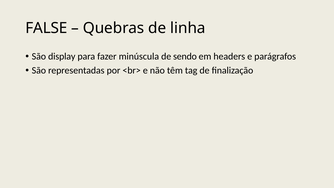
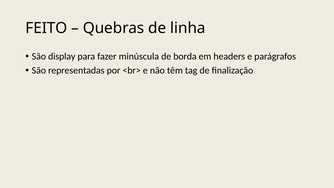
FALSE: FALSE -> FEITO (46, 28)
sendo: sendo -> borda (185, 56)
